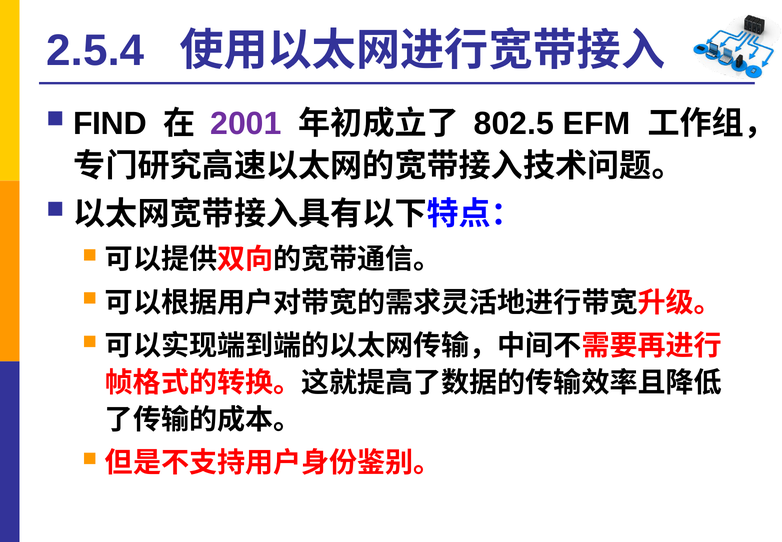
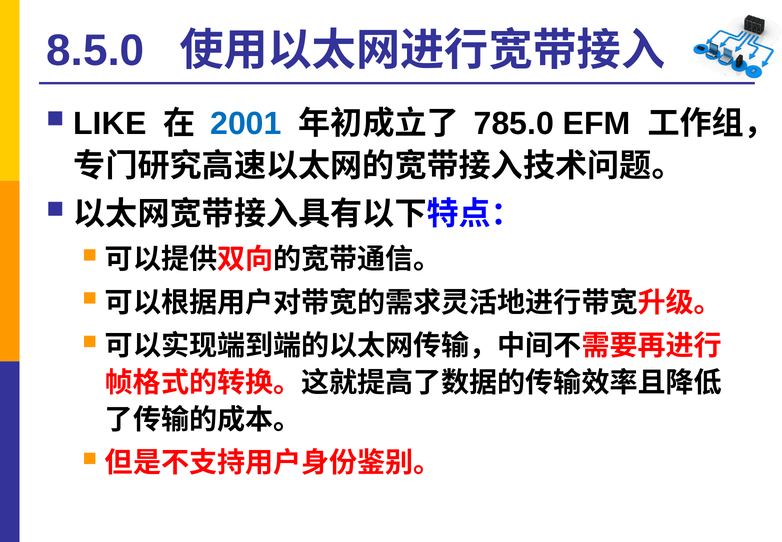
2.5.4: 2.5.4 -> 8.5.0 (95, 50)
FIND: FIND -> LIKE (110, 123)
2001 colour: purple -> blue (246, 123)
802.5: 802.5 -> 785.0 (514, 123)
